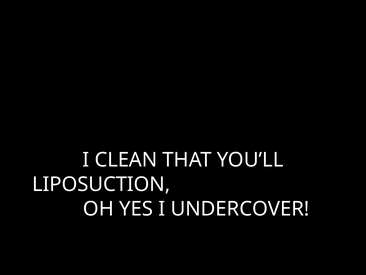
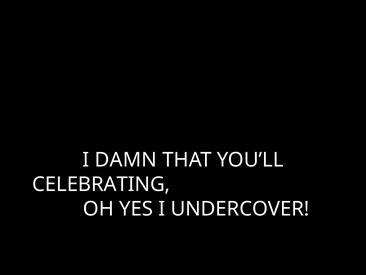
CLEAN: CLEAN -> DAMN (126, 160)
LIPOSUCTION: LIPOSUCTION -> CELEBRATING (101, 184)
